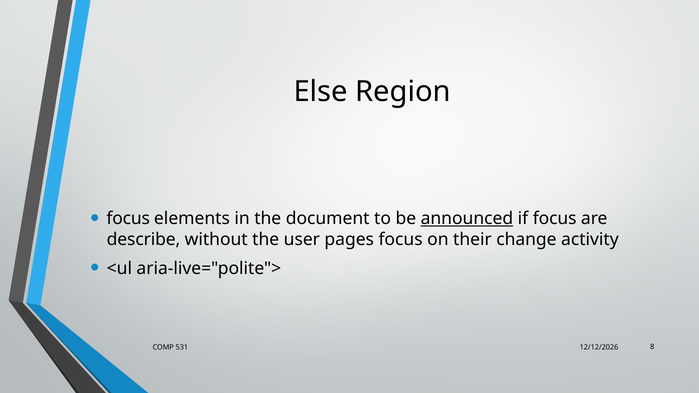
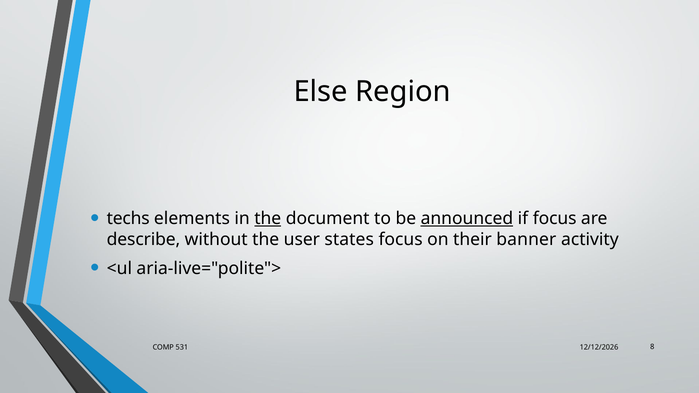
focus: focus -> techs (128, 219)
the underline: none -> present (268, 219)
pages: pages -> states (349, 240)
change: change -> banner (526, 240)
